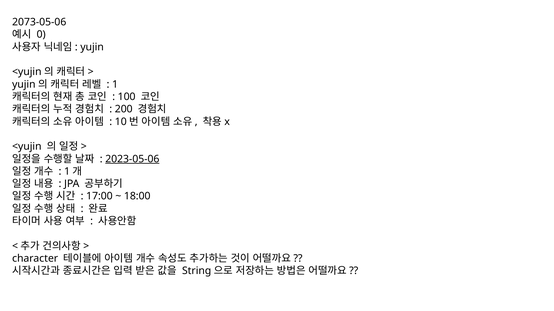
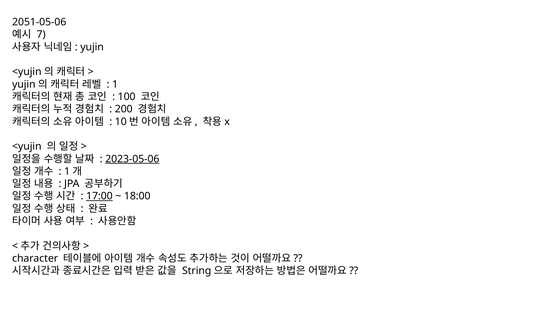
2073-05-06: 2073-05-06 -> 2051-05-06 (39, 22)
0: 0 -> 7 (41, 35)
17:00 underline: none -> present (99, 197)
